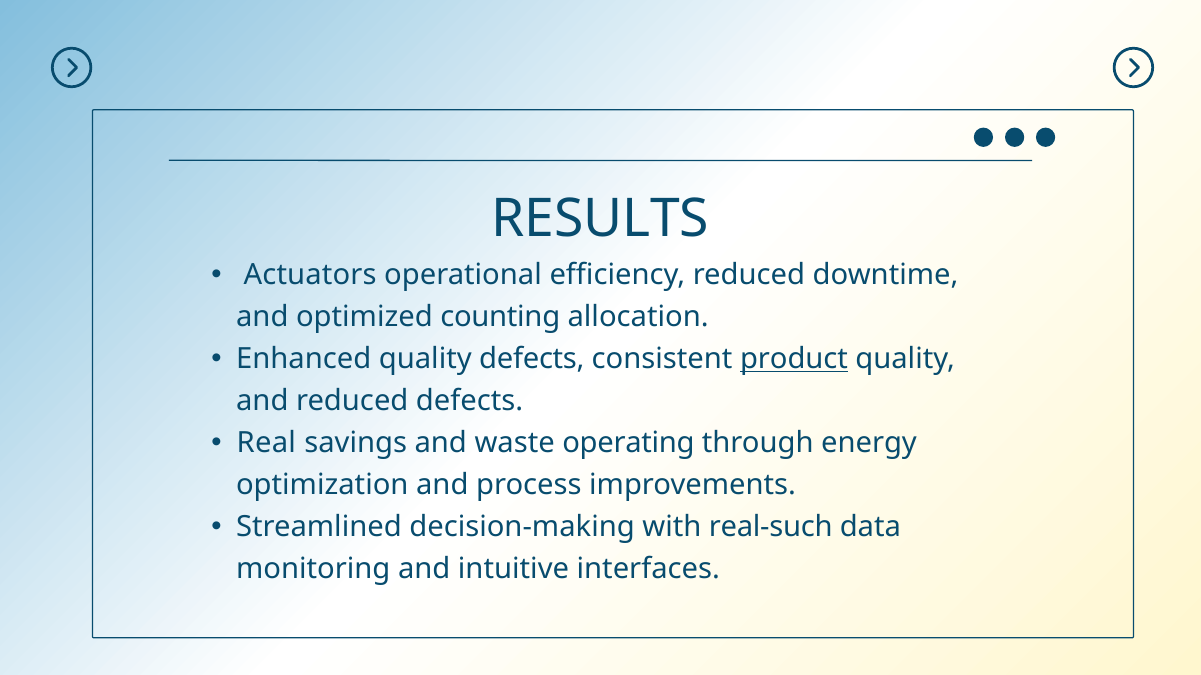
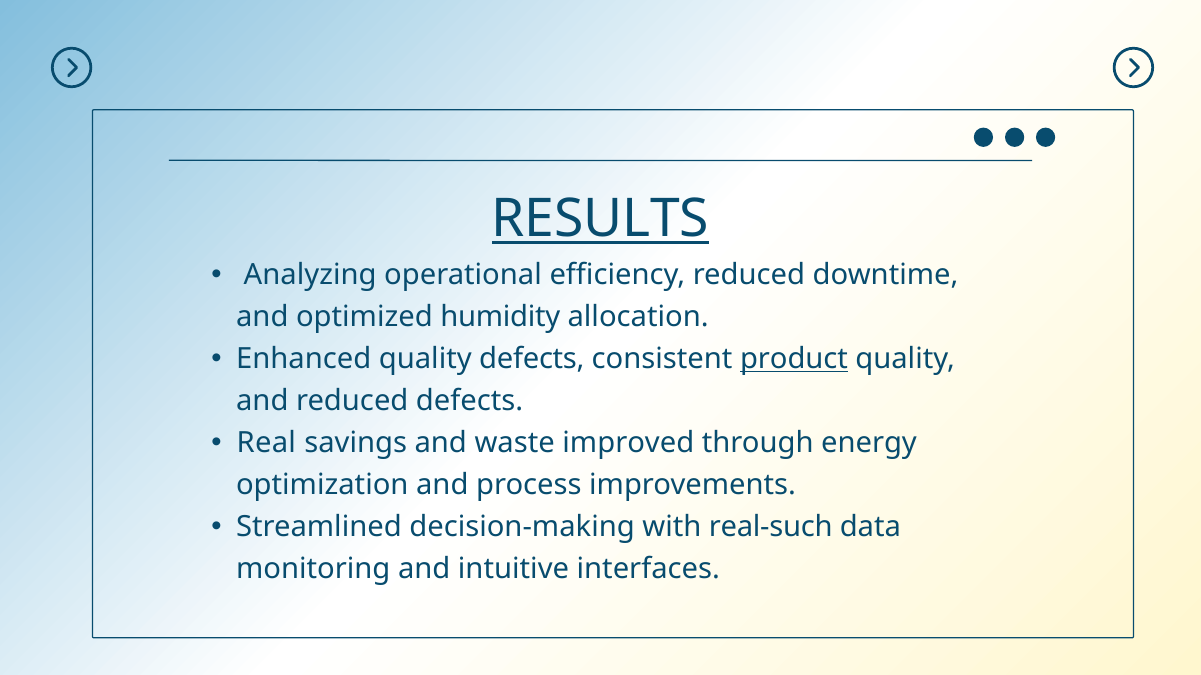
RESULTS underline: none -> present (601, 219)
Actuators: Actuators -> Analyzing (310, 275)
counting: counting -> humidity (500, 317)
operating: operating -> improved (628, 443)
